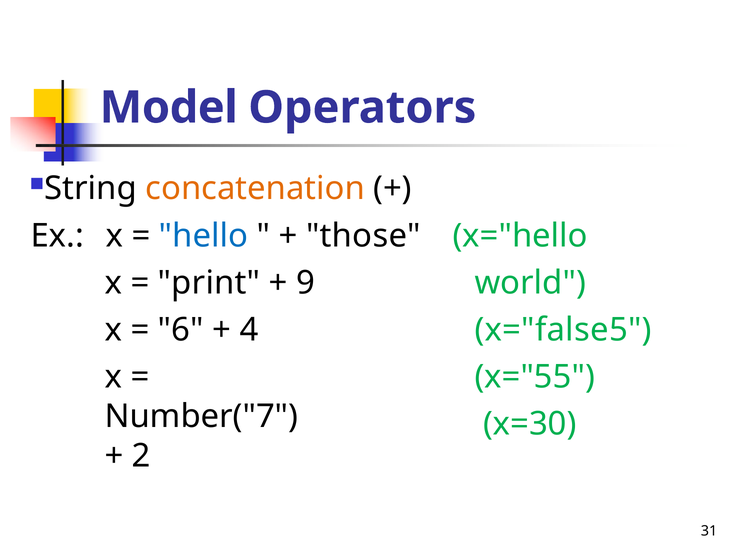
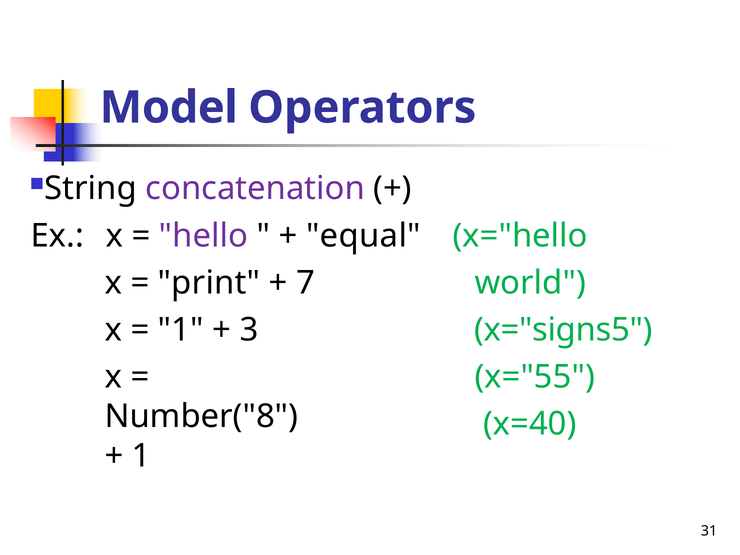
concatenation colour: orange -> purple (255, 188)
hello colour: blue -> purple (204, 236)
those: those -> equal (363, 236)
9: 9 -> 7 (306, 283)
6: 6 -> 1 (181, 330)
4: 4 -> 3 (249, 330)
x="false5: x="false5 -> x="signs5 (563, 330)
Number("7: Number("7 -> Number("8 (201, 416)
x=30: x=30 -> x=40 (530, 424)
2: 2 -> 1 (141, 456)
